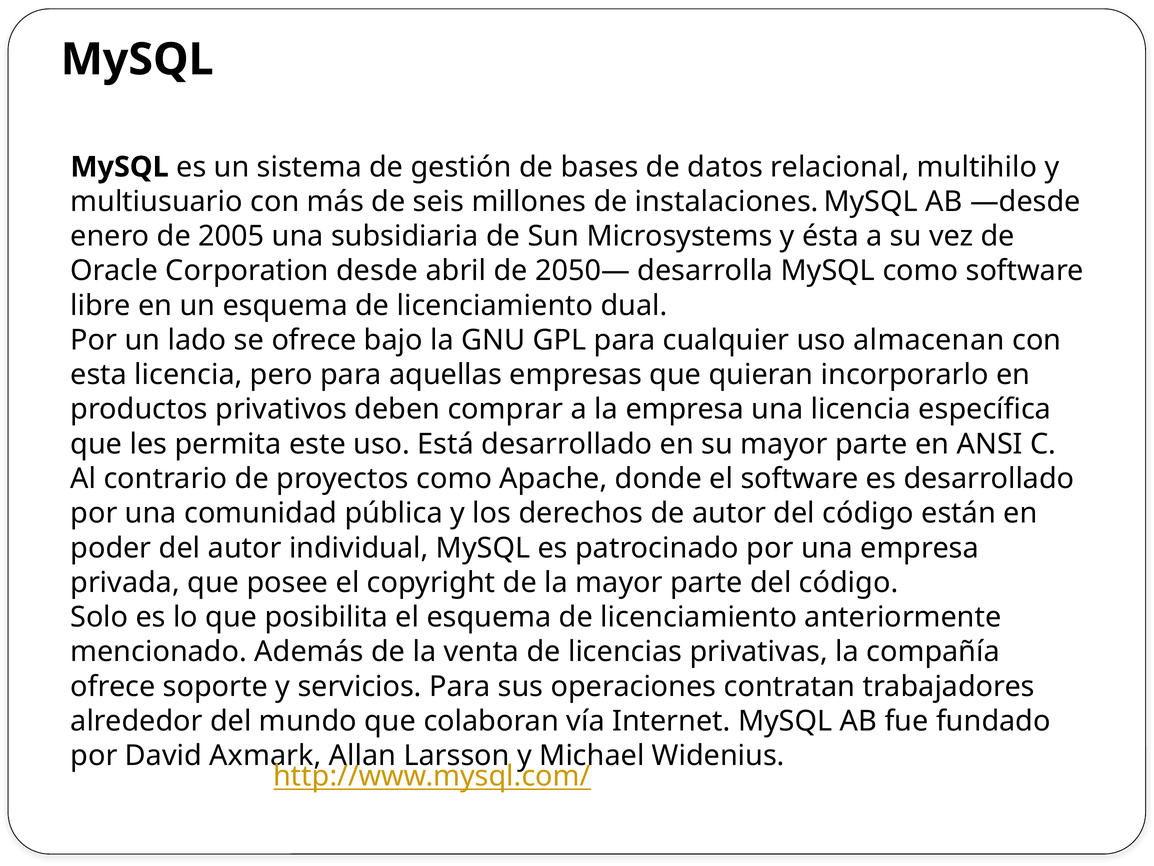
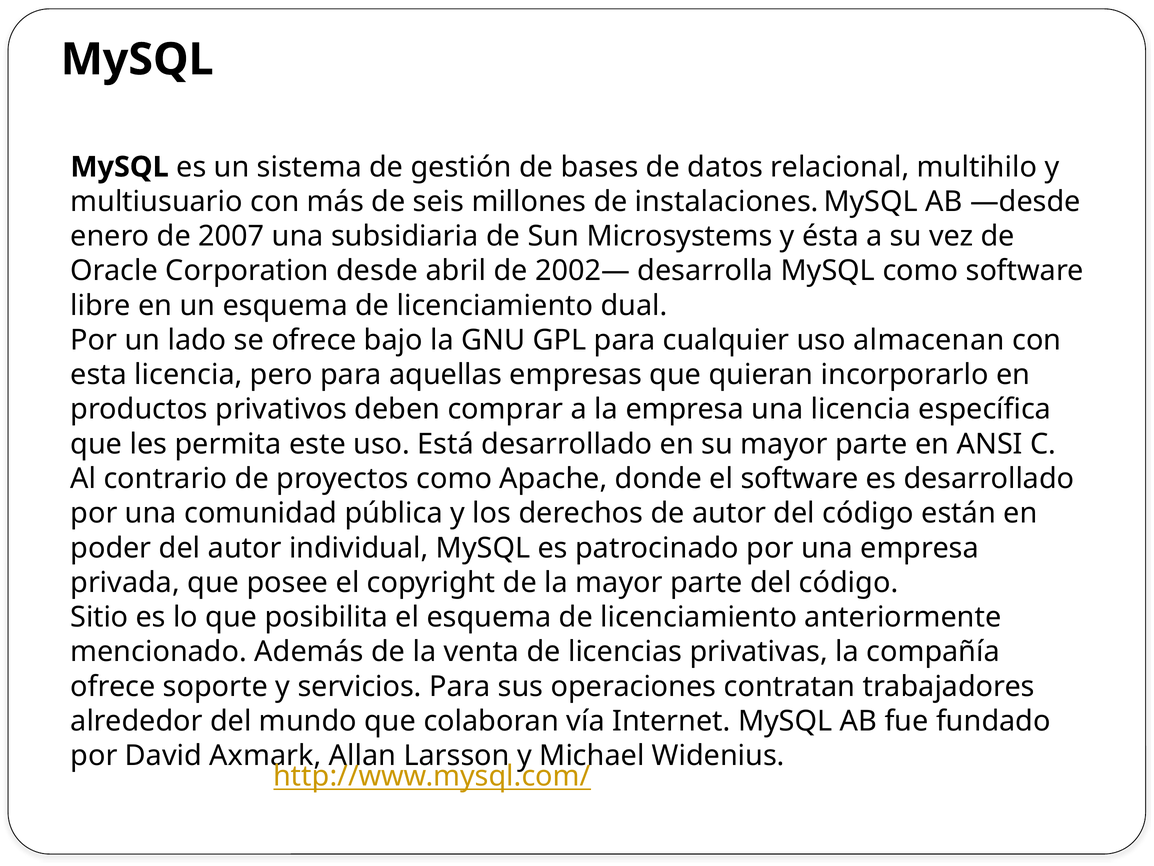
2005: 2005 -> 2007 (231, 236)
2050—: 2050— -> 2002— (583, 271)
Solo: Solo -> Sitio (99, 617)
